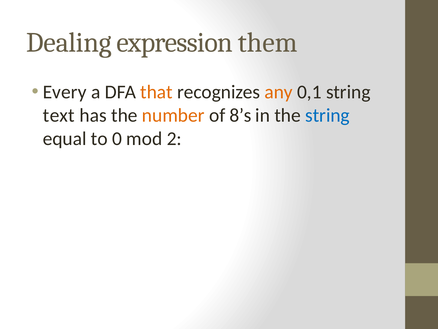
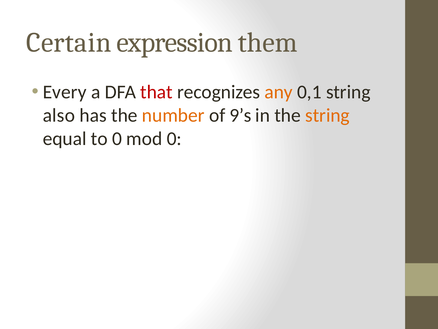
Dealing: Dealing -> Certain (69, 42)
that colour: orange -> red (157, 92)
text: text -> also (59, 115)
8’s: 8’s -> 9’s (240, 115)
string colour: blue -> orange (328, 115)
mod 2: 2 -> 0 (174, 139)
